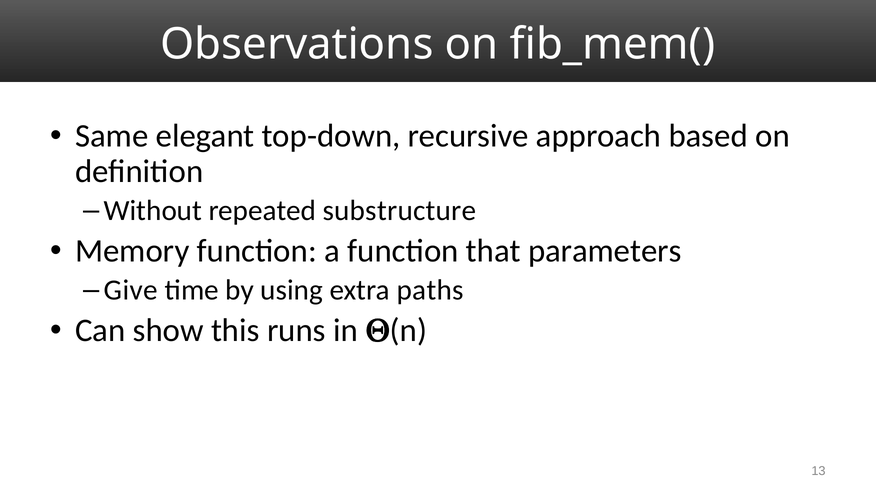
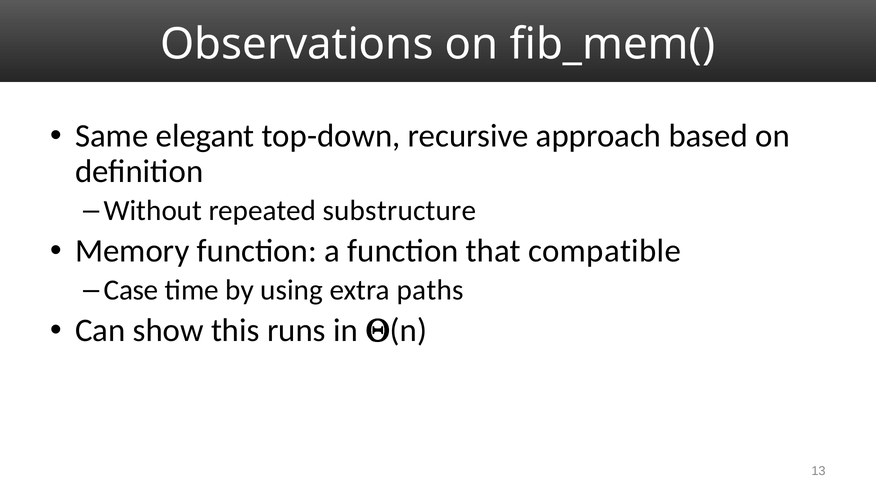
parameters: parameters -> compatible (605, 251)
Give: Give -> Case (131, 290)
